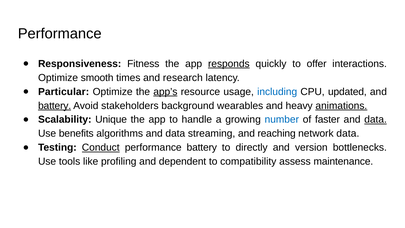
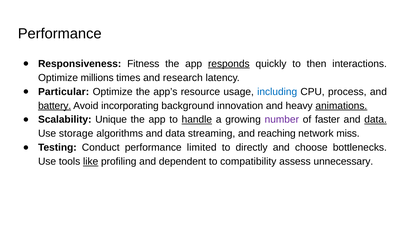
offer: offer -> then (317, 64)
smooth: smooth -> millions (97, 78)
app’s underline: present -> none (165, 92)
updated: updated -> process (347, 92)
stakeholders: stakeholders -> incorporating (130, 106)
wearables: wearables -> innovation (240, 106)
handle underline: none -> present (197, 120)
number colour: blue -> purple (282, 120)
benefits: benefits -> storage (76, 134)
network data: data -> miss (348, 134)
Conduct underline: present -> none (101, 147)
performance battery: battery -> limited (202, 147)
version: version -> choose (311, 147)
like underline: none -> present (91, 161)
maintenance: maintenance -> unnecessary (343, 161)
